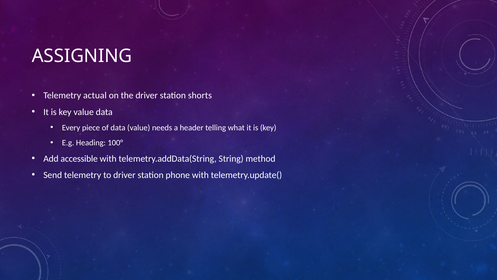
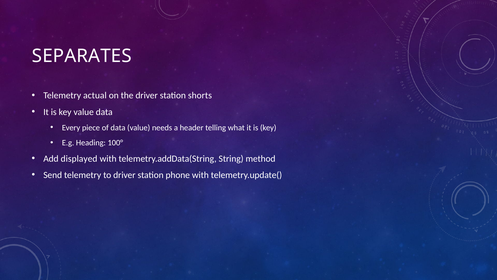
ASSIGNING: ASSIGNING -> SEPARATES (82, 56)
accessible: accessible -> displayed (79, 158)
